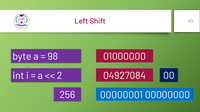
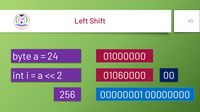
98: 98 -> 24 (53, 57)
04927084: 04927084 -> 01060000 (125, 76)
